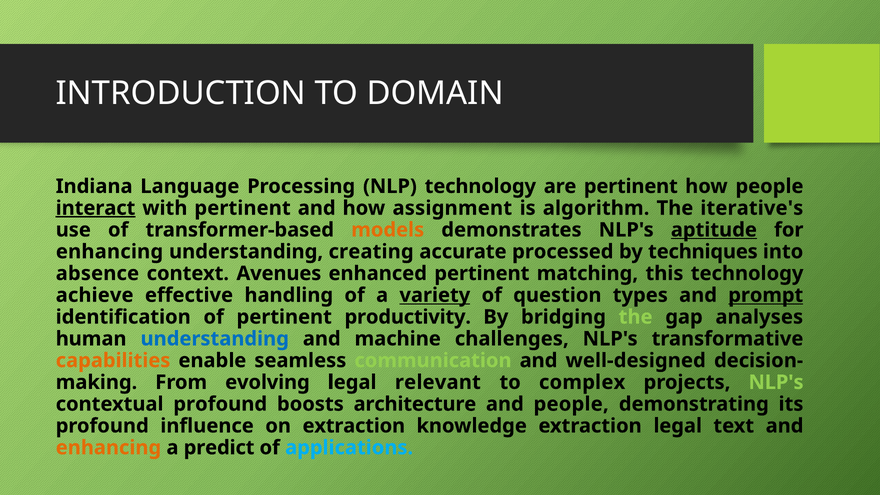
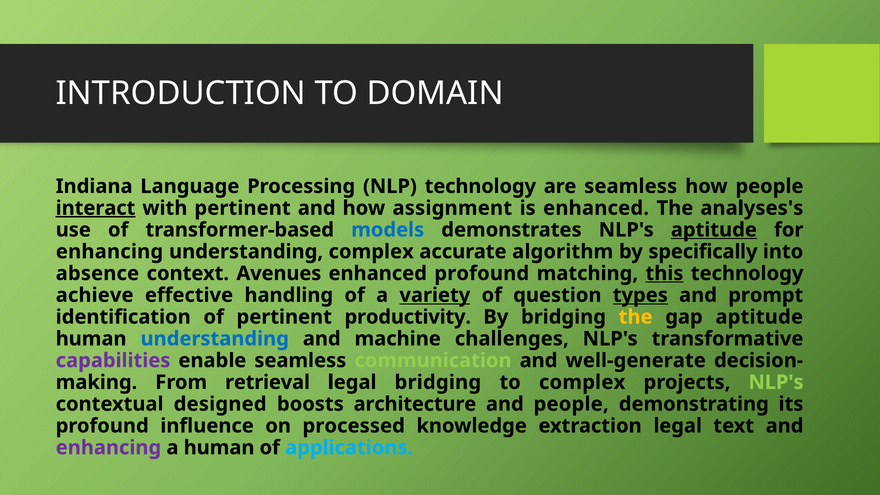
are pertinent: pertinent -> seamless (631, 186)
is algorithm: algorithm -> enhanced (596, 208)
iterative's: iterative's -> analyses's (752, 208)
models colour: orange -> blue (388, 230)
understanding creating: creating -> complex (371, 252)
processed: processed -> algorithm (563, 252)
techniques: techniques -> specifically (703, 252)
enhanced pertinent: pertinent -> profound (482, 273)
this underline: none -> present (664, 273)
types underline: none -> present (640, 295)
prompt underline: present -> none (766, 295)
the colour: light green -> yellow (636, 317)
gap analyses: analyses -> aptitude (759, 317)
capabilities colour: orange -> purple (113, 361)
well-designed: well-designed -> well-generate (636, 361)
evolving: evolving -> retrieval (267, 382)
legal relevant: relevant -> bridging (438, 382)
contextual profound: profound -> designed (220, 404)
on extraction: extraction -> processed (354, 426)
enhancing colour: orange -> purple (108, 448)
a predict: predict -> human (219, 448)
